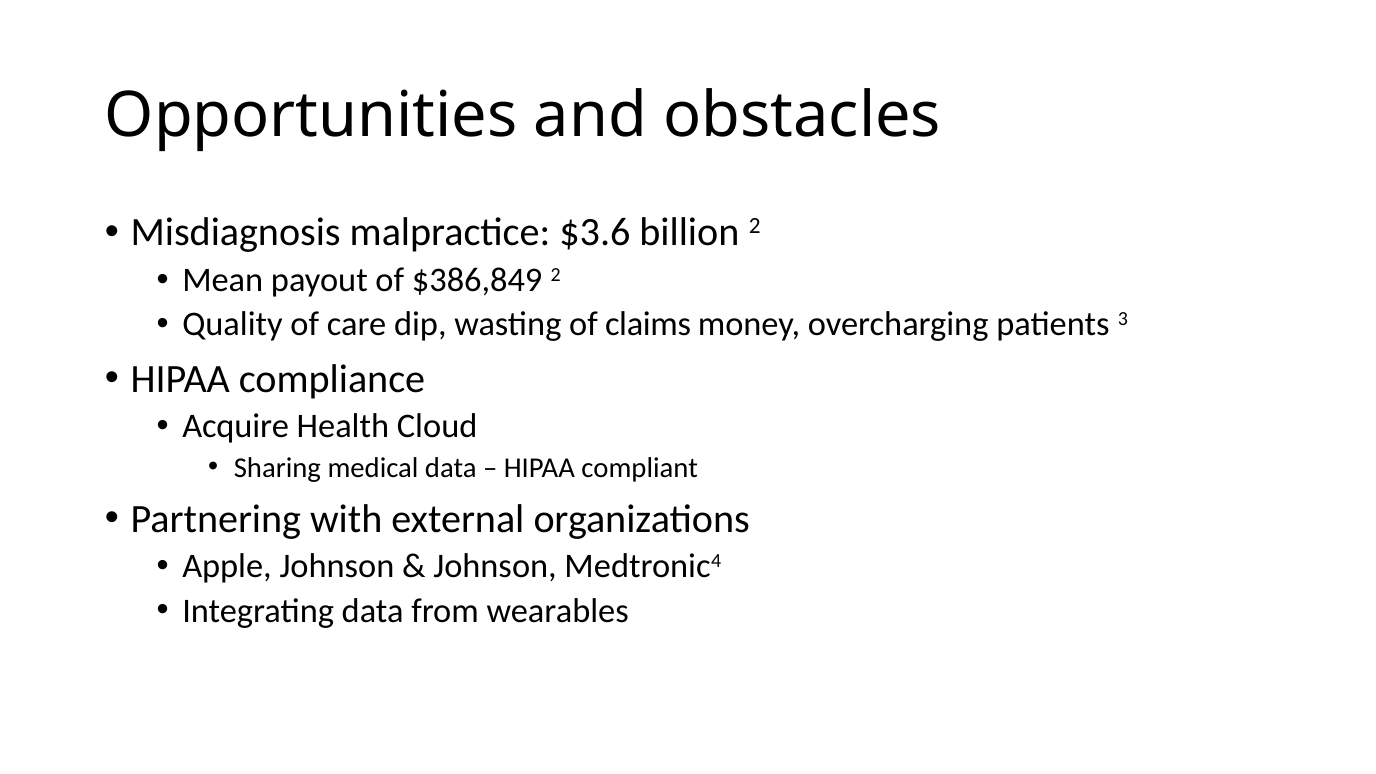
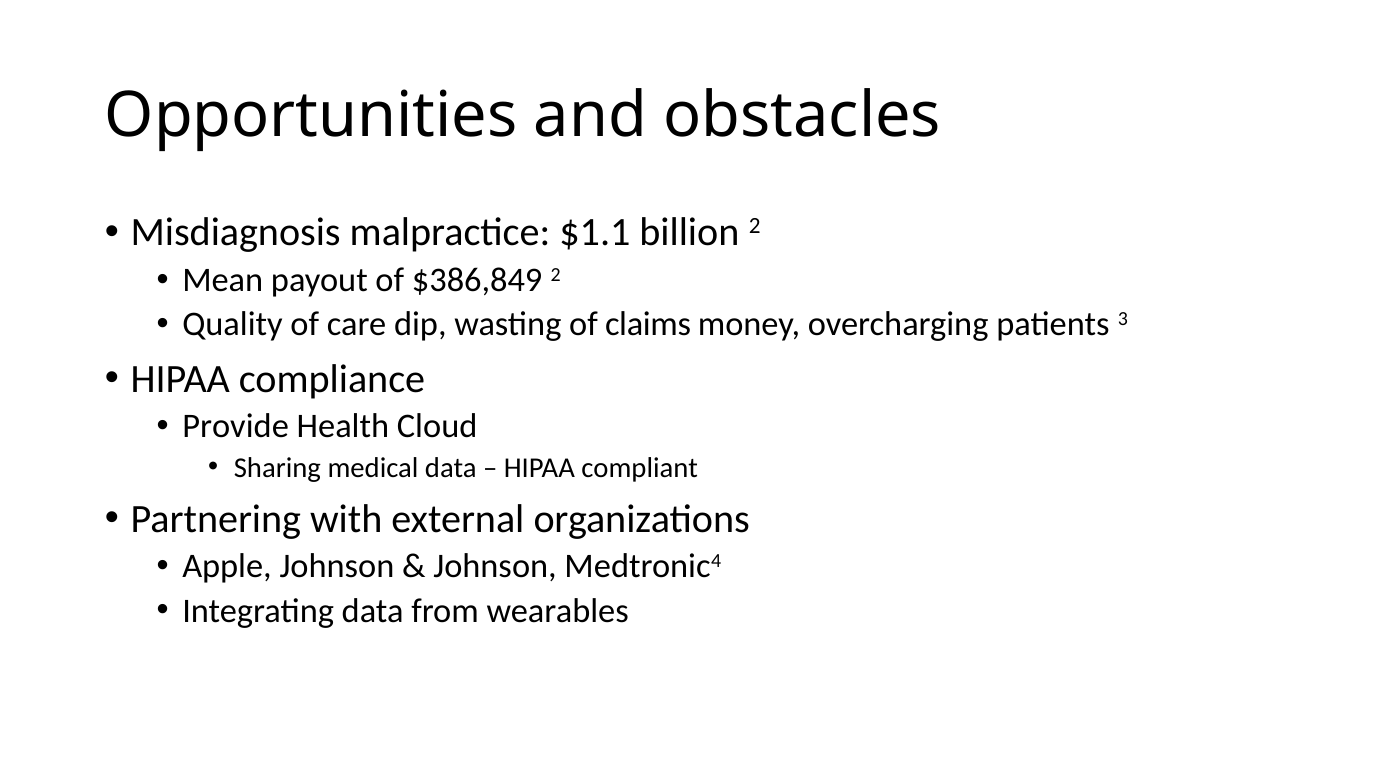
$3.6: $3.6 -> $1.1 (595, 233)
Acquire: Acquire -> Provide (236, 426)
